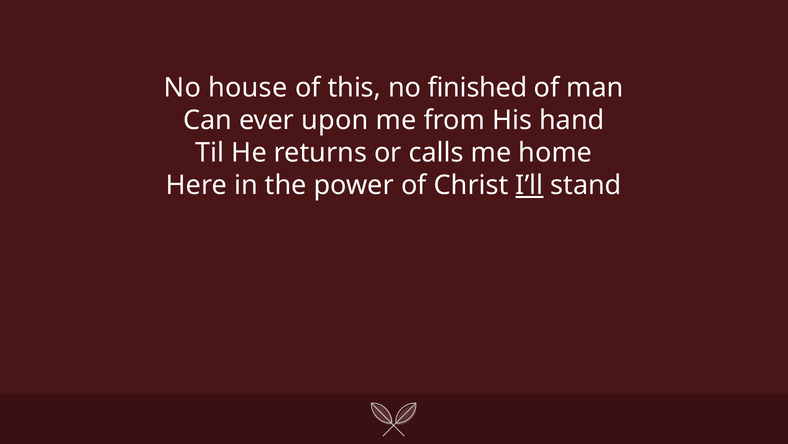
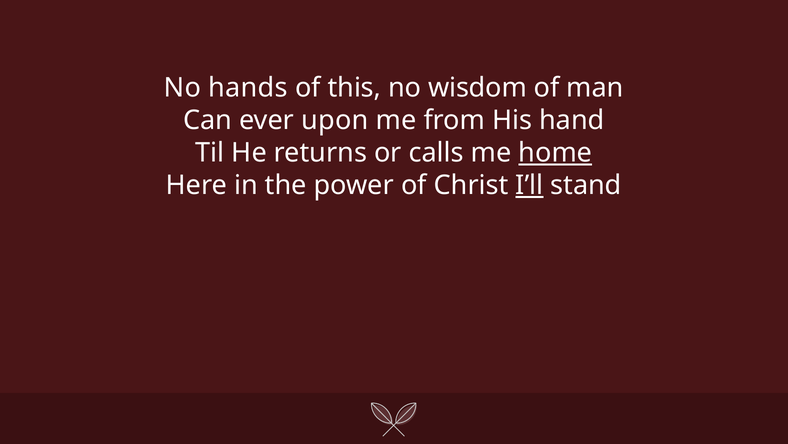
house: house -> hands (248, 88)
finished: finished -> wisdom (478, 88)
home underline: none -> present (555, 153)
